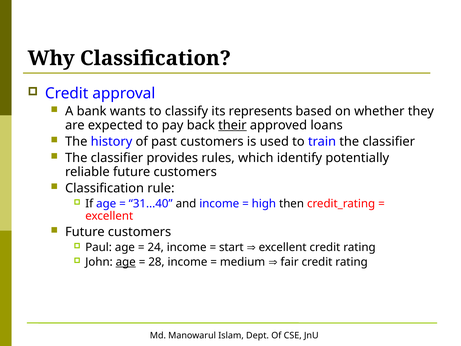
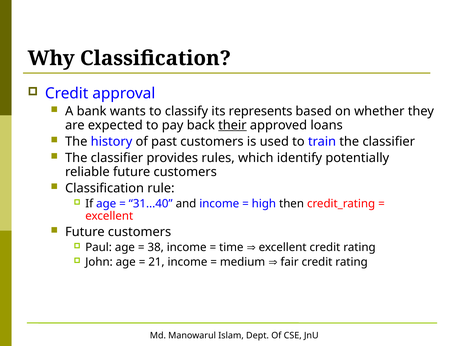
24: 24 -> 38 (156, 247)
start: start -> time (231, 247)
age underline: present -> none (126, 262)
28: 28 -> 21 (156, 262)
